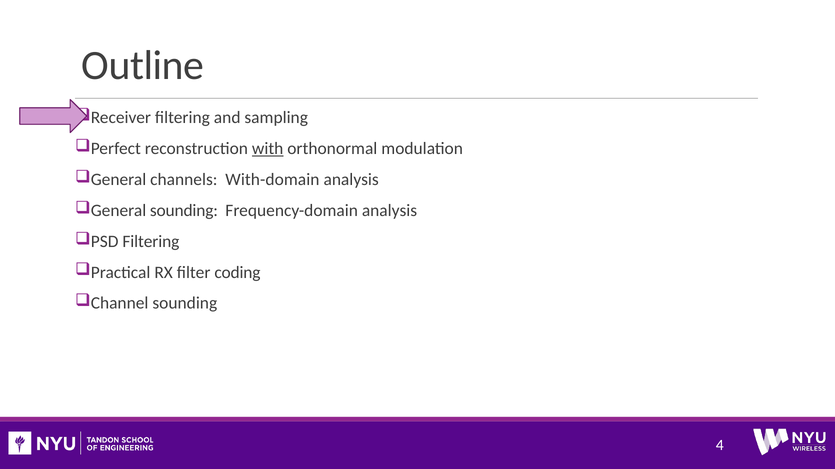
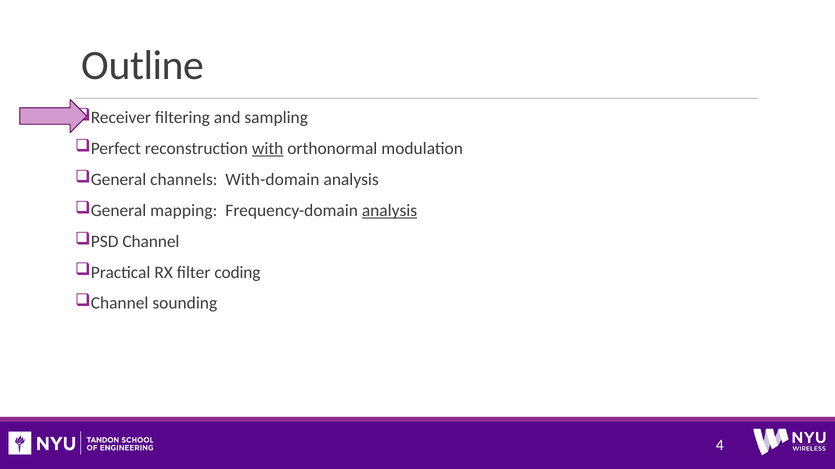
General sounding: sounding -> mapping (184, 211)
analysis underline: none -> present (390, 211)
PSD Filtering: Filtering -> Channel (151, 242)
